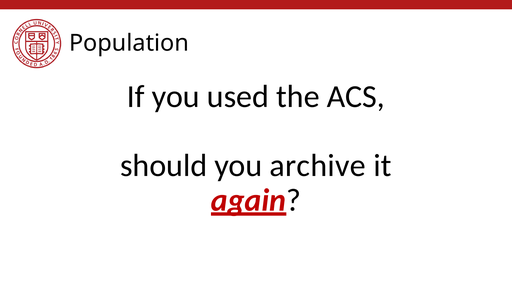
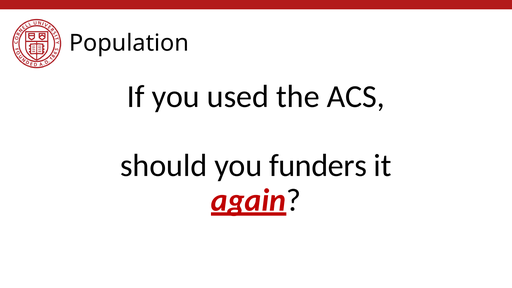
archive: archive -> funders (318, 166)
